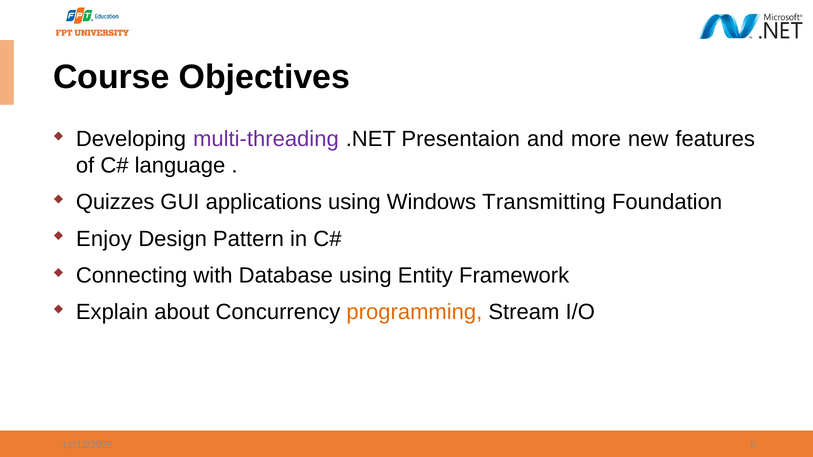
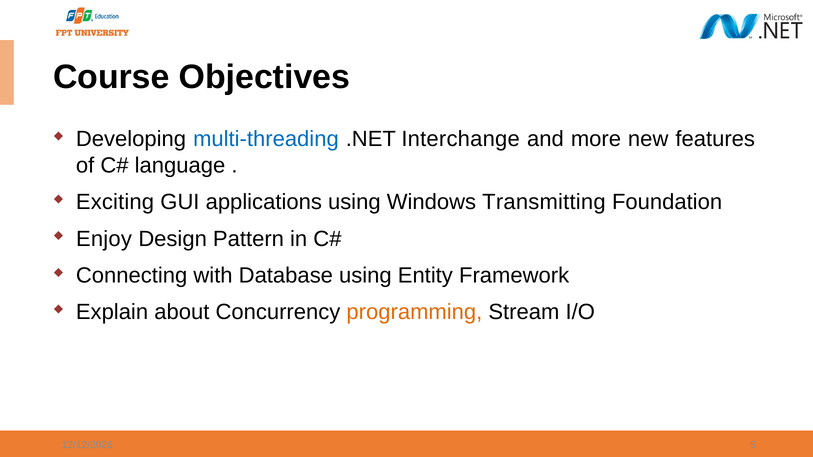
multi-threading colour: purple -> blue (266, 139)
Presentaion: Presentaion -> Interchange (461, 139)
Quizzes: Quizzes -> Exciting (115, 202)
